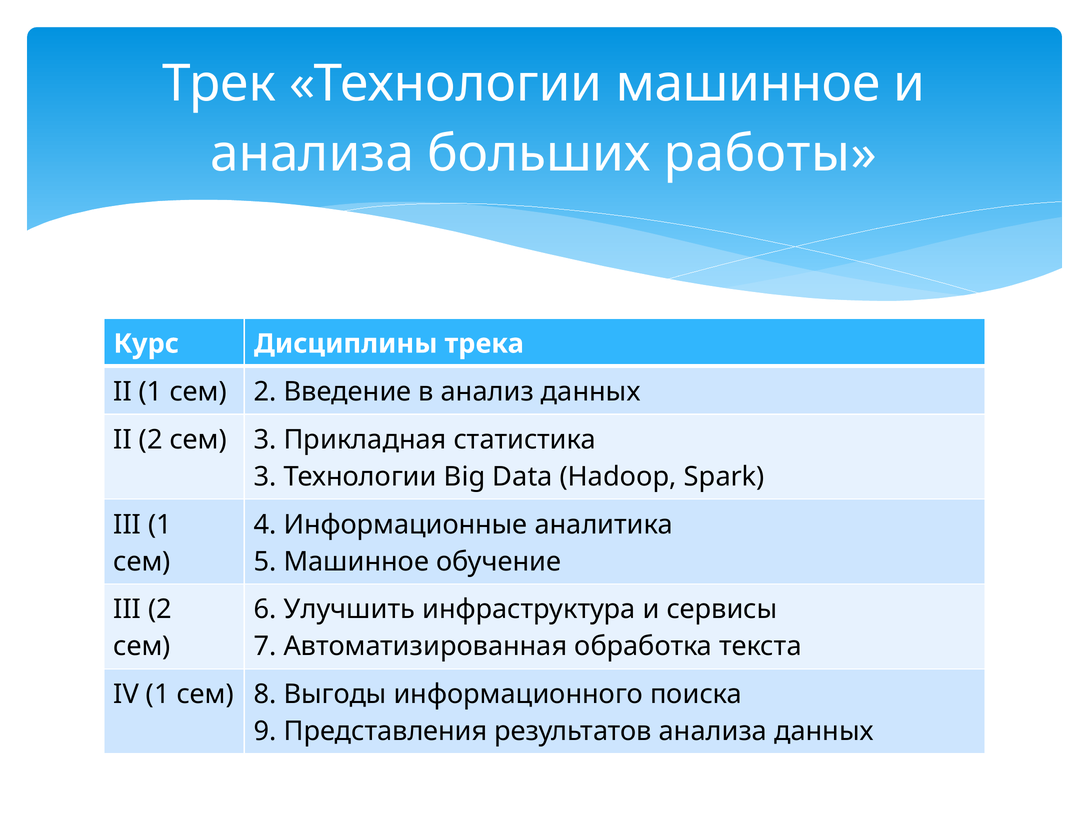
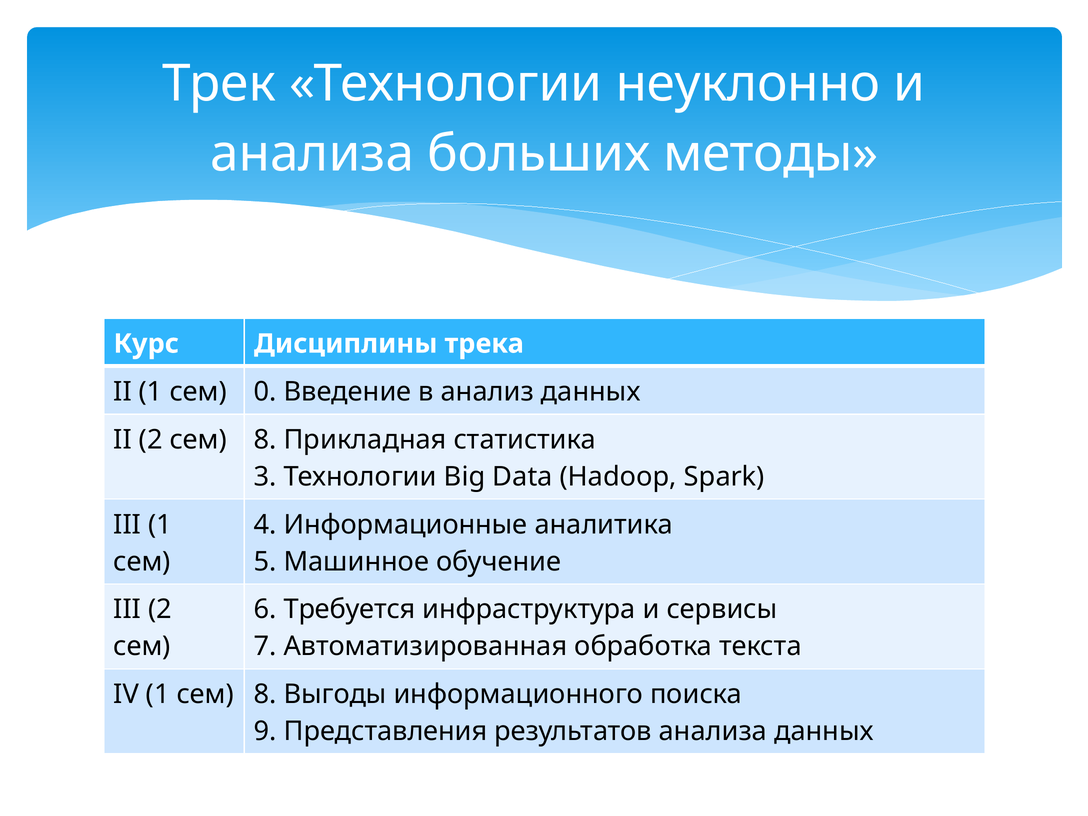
Технологии машинное: машинное -> неуклонно (748, 84)
работы: работы -> методы (771, 154)
сем 2: 2 -> 0 (265, 392)
2 сем 3: 3 -> 8 (265, 440)
Улучшить: Улучшить -> Требуется (350, 609)
